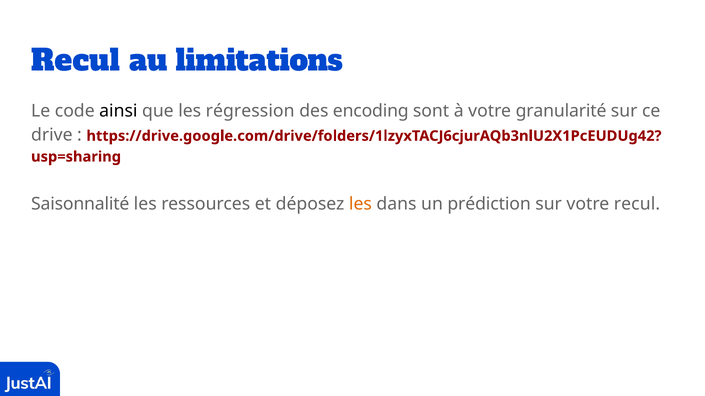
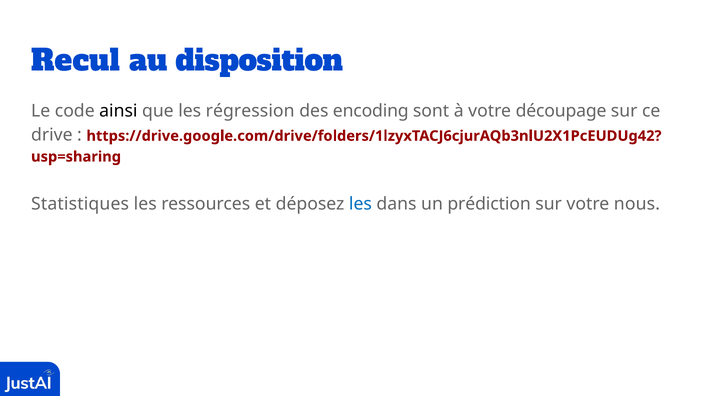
limitations: limitations -> disposition (260, 61)
granularité: granularité -> découpage (561, 111)
Saisonnalité: Saisonnalité -> Statistiques (80, 204)
les colour: orange -> blue (360, 204)
votre recul: recul -> nous (637, 204)
